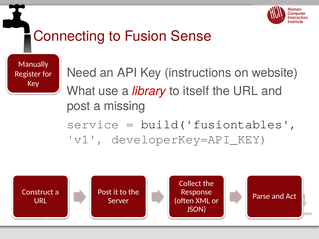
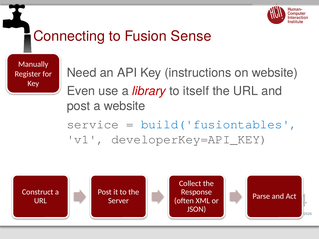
What: What -> Even (81, 91)
a missing: missing -> website (125, 106)
build('fusiontables colour: black -> blue (219, 125)
